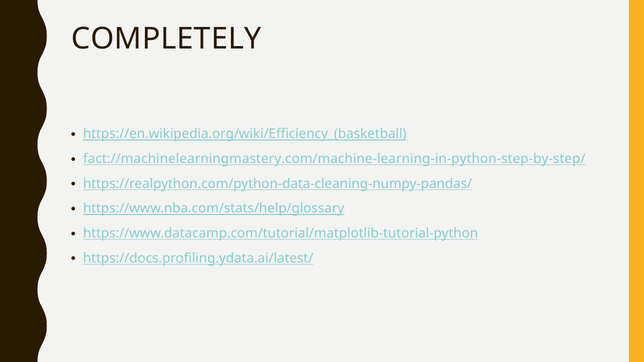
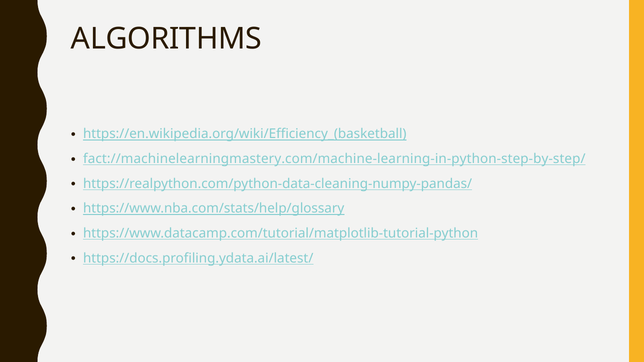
COMPLETELY: COMPLETELY -> ALGORITHMS (166, 39)
